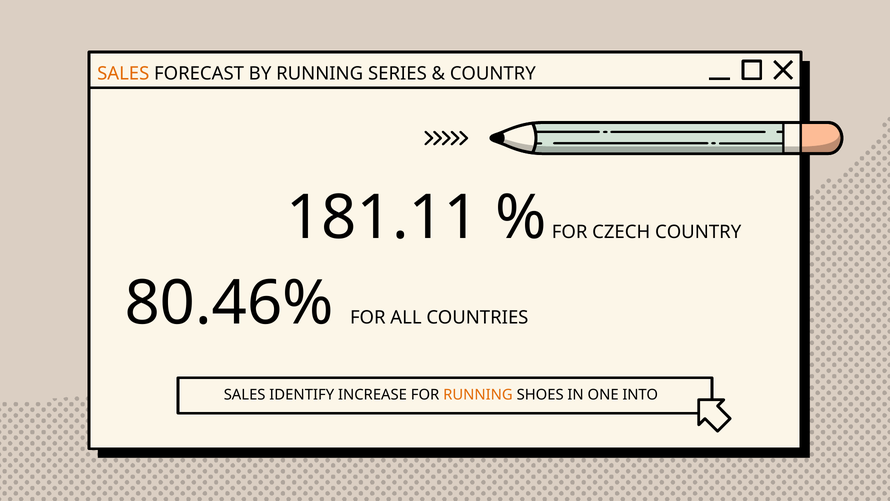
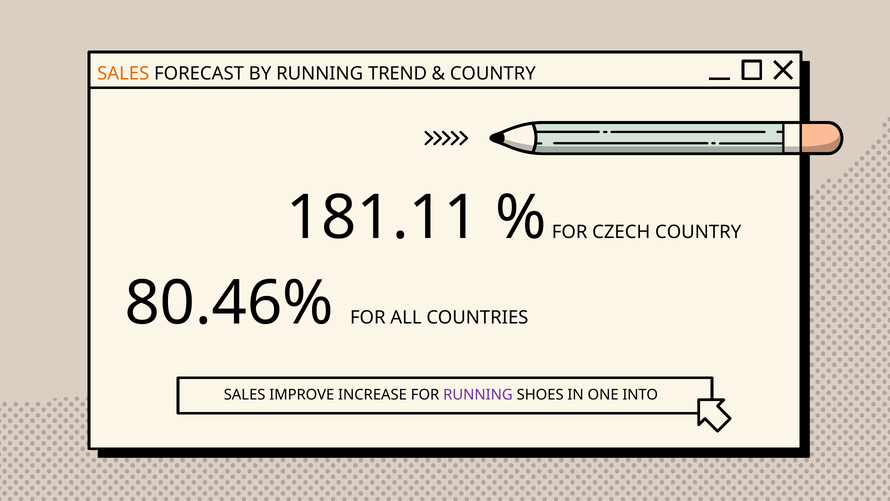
SERIES: SERIES -> TREND (398, 73)
IDENTIFY: IDENTIFY -> IMPROVE (302, 395)
RUNNING colour: orange -> purple (478, 395)
